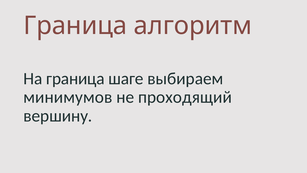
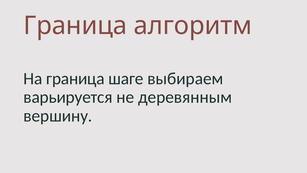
минимумов: минимумов -> варьируется (68, 97)
проходящий: проходящий -> деревянным (185, 97)
